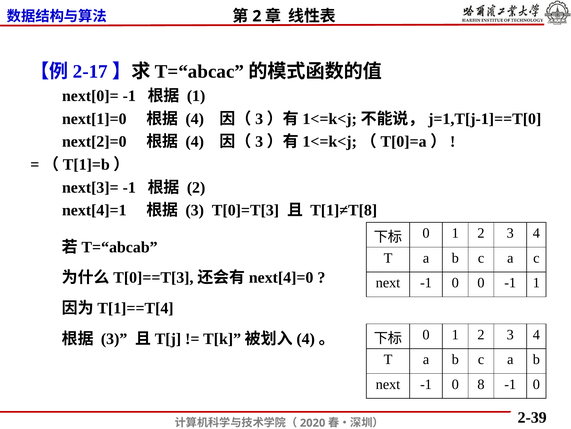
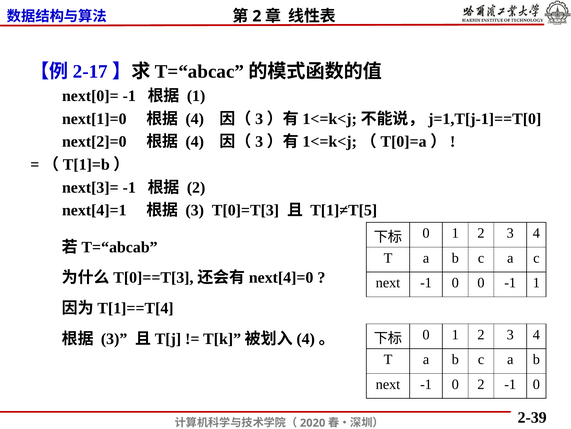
T[1]≠T[8: T[1]≠T[8 -> T[1]≠T[5 (344, 210)
0 8: 8 -> 2 (481, 384)
